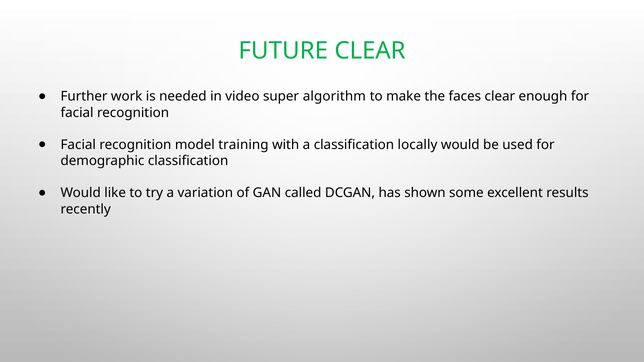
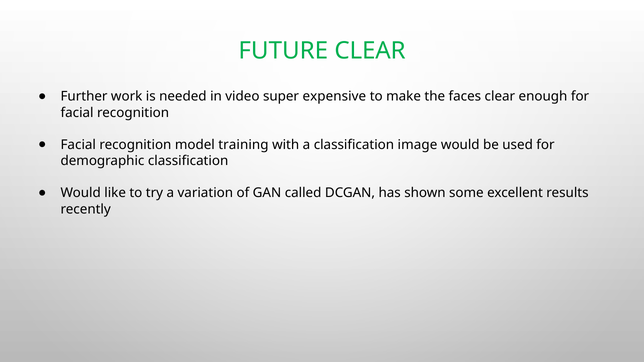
algorithm: algorithm -> expensive (334, 97)
locally: locally -> image (418, 145)
